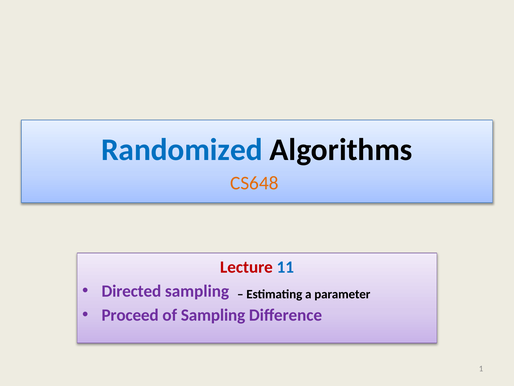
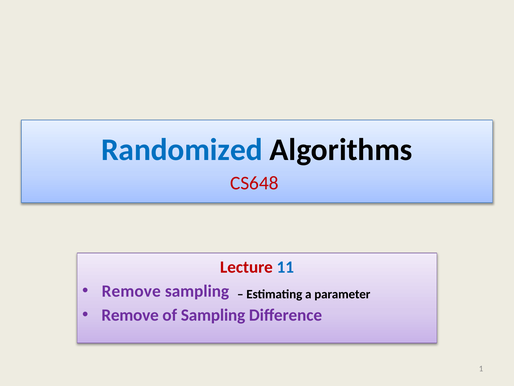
CS648 colour: orange -> red (254, 183)
Directed: Directed -> Remove (131, 291)
Proceed: Proceed -> Remove (130, 315)
